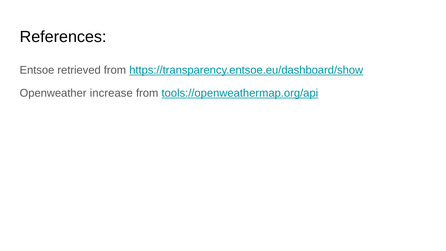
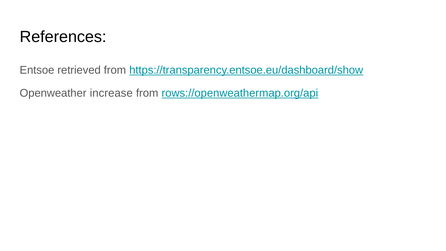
tools://openweathermap.org/api: tools://openweathermap.org/api -> rows://openweathermap.org/api (240, 93)
